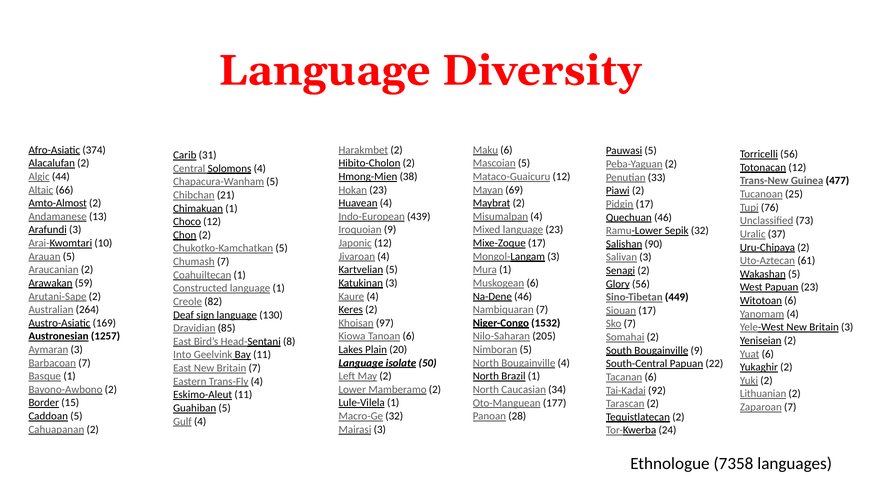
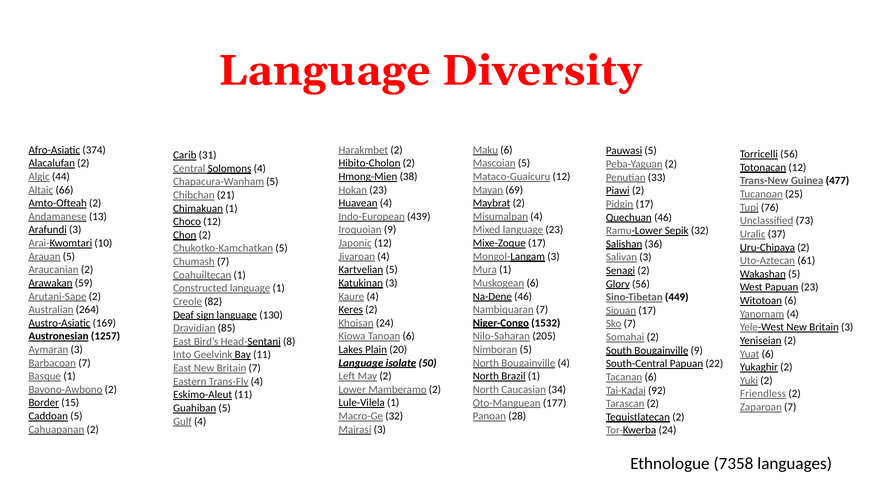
Amto-Almost: Amto-Almost -> Amto-Ofteah (58, 203)
90: 90 -> 36 (654, 244)
Khoisan 97: 97 -> 24 (385, 323)
Lithuanian: Lithuanian -> Friendless (763, 394)
